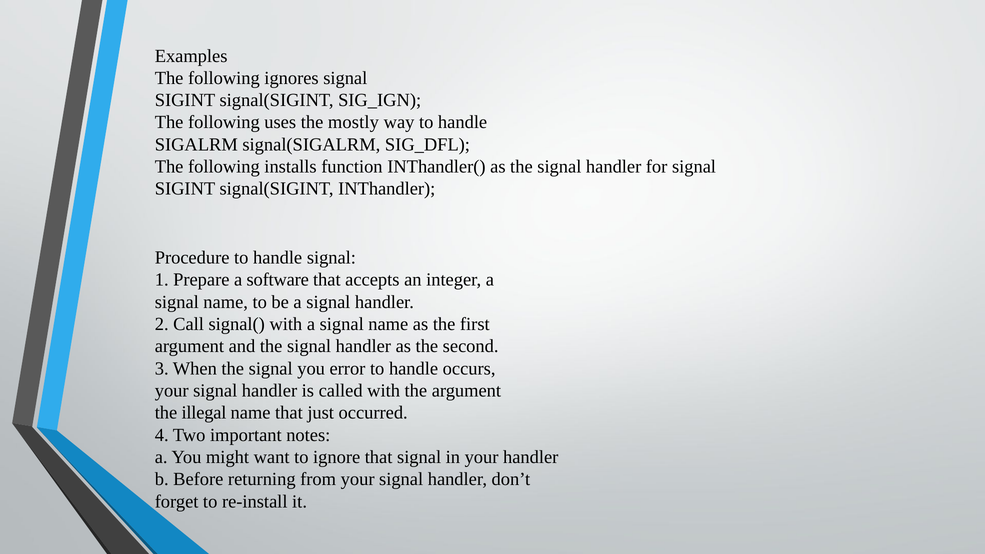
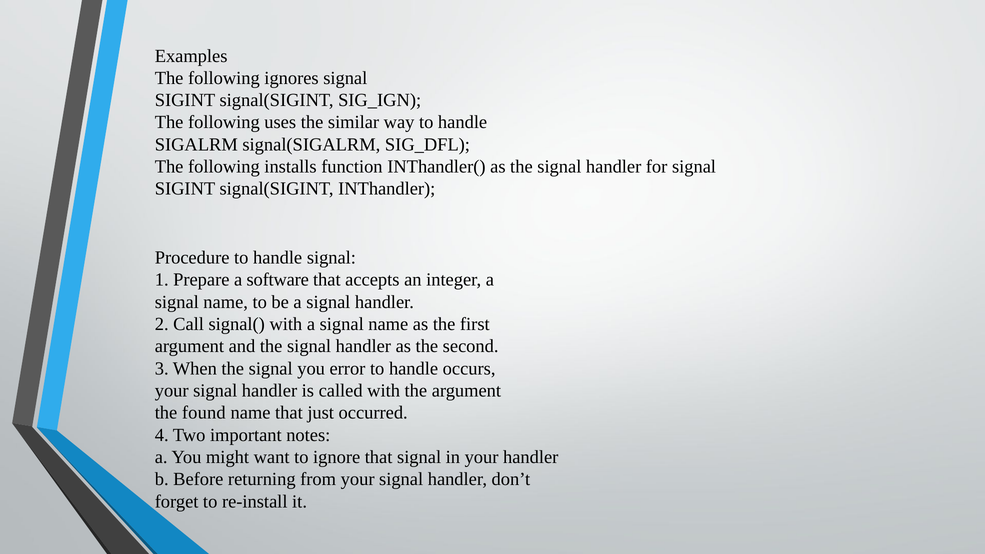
mostly: mostly -> similar (354, 122)
illegal: illegal -> found (204, 413)
